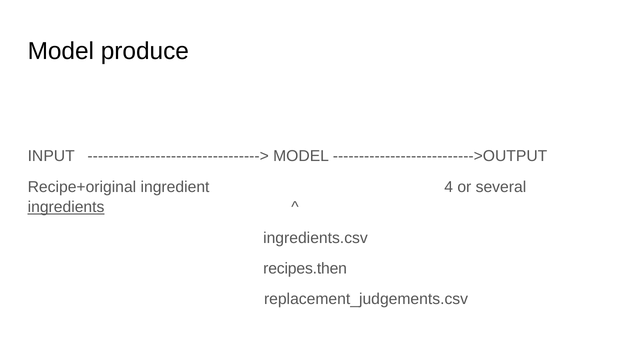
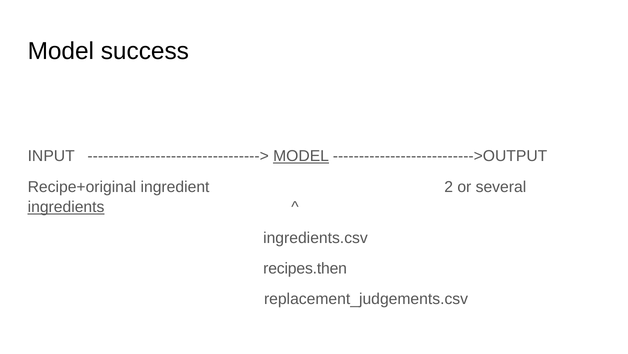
produce: produce -> success (145, 51)
MODEL underline: none -> present (301, 156)
4: 4 -> 2 (449, 186)
